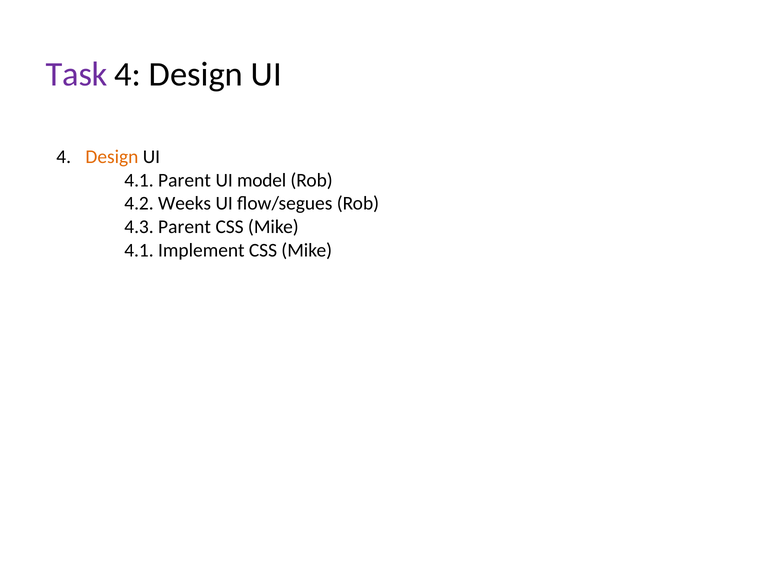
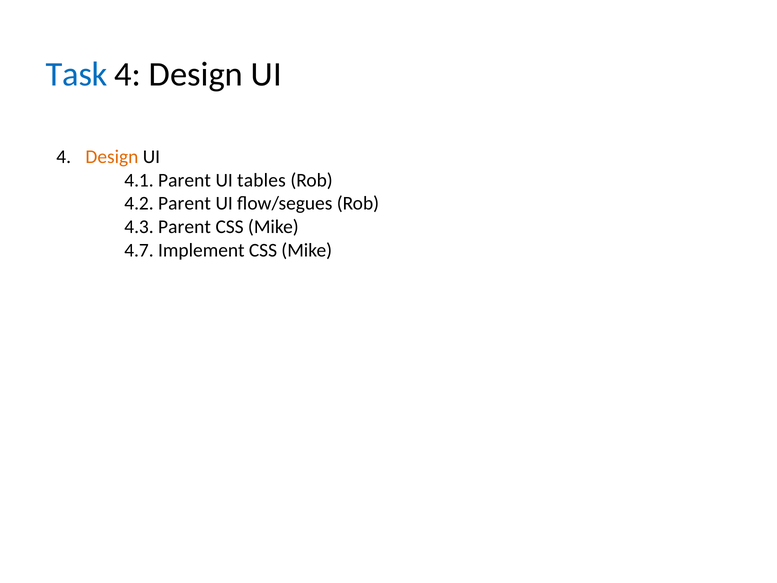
Task colour: purple -> blue (77, 74)
model: model -> tables (261, 180)
4.2 Weeks: Weeks -> Parent (185, 203)
4.1: 4.1 -> 4.7 (139, 250)
